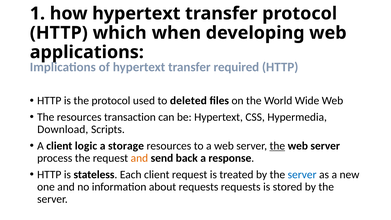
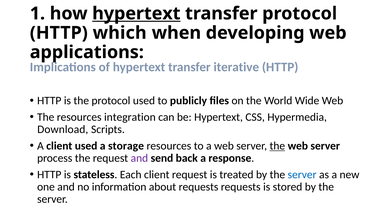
hypertext underline: none -> present (136, 13)
required: required -> iterative (236, 67)
deleted: deleted -> publicly (188, 101)
transaction: transaction -> integration (130, 117)
client logic: logic -> used (86, 146)
and colour: orange -> purple (139, 158)
